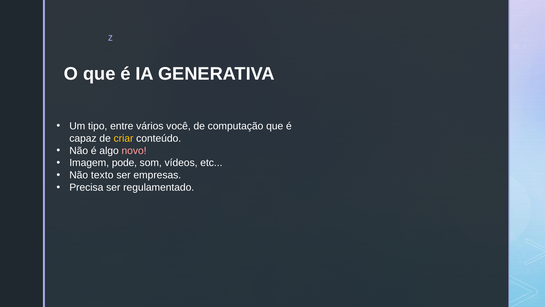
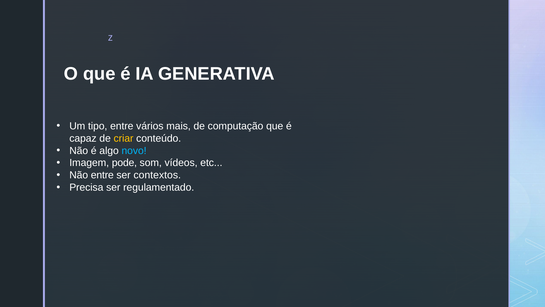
você: você -> mais (179, 126)
novo colour: pink -> light blue (134, 150)
Não texto: texto -> entre (102, 175)
empresas: empresas -> contextos (157, 175)
